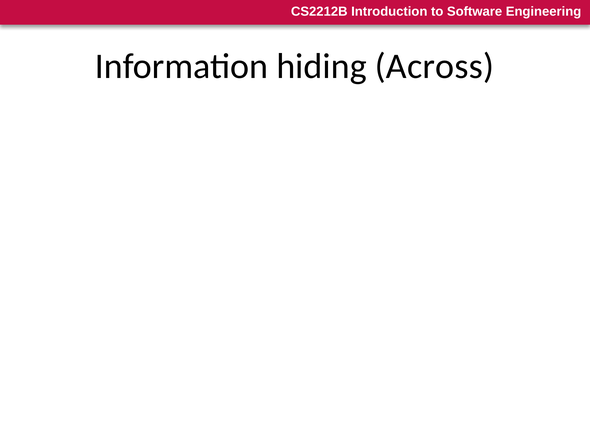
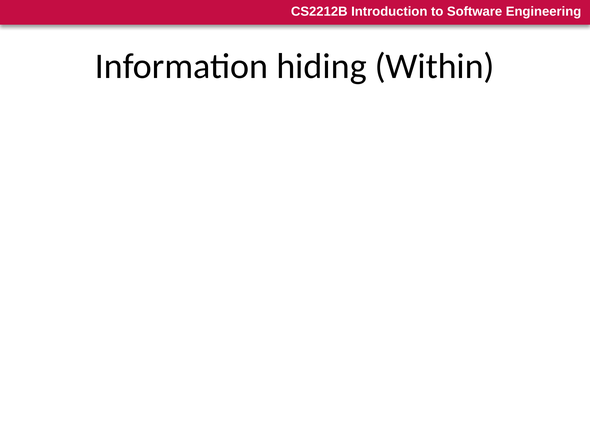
Across: Across -> Within (435, 66)
